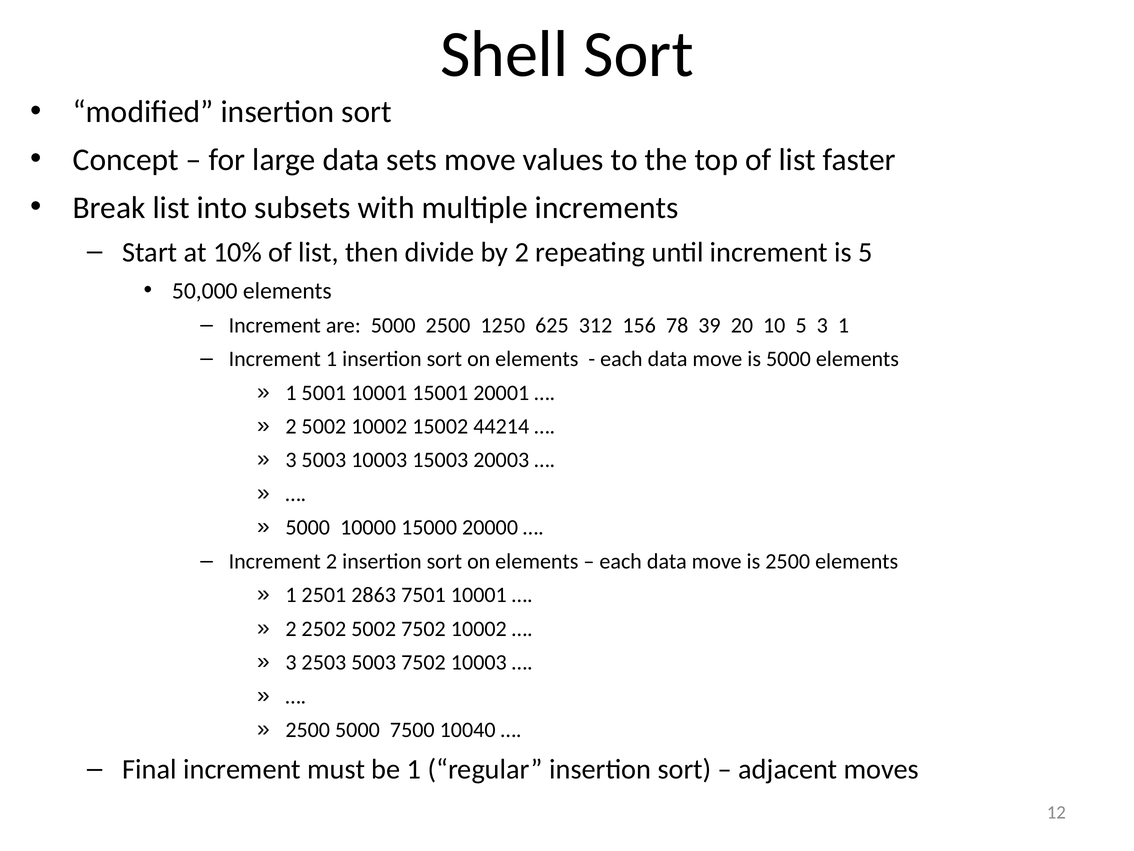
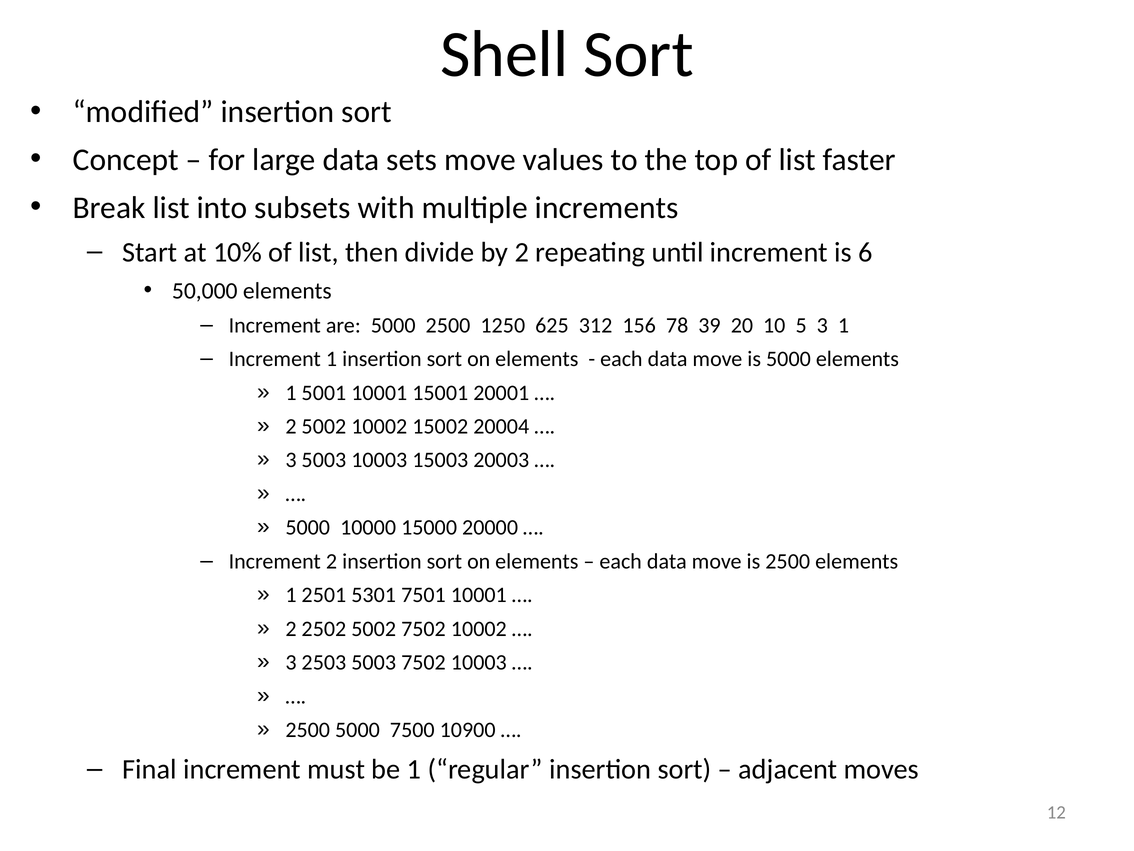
is 5: 5 -> 6 (865, 252)
44214: 44214 -> 20004 (501, 426)
2863: 2863 -> 5301 (374, 595)
10040: 10040 -> 10900 (468, 730)
